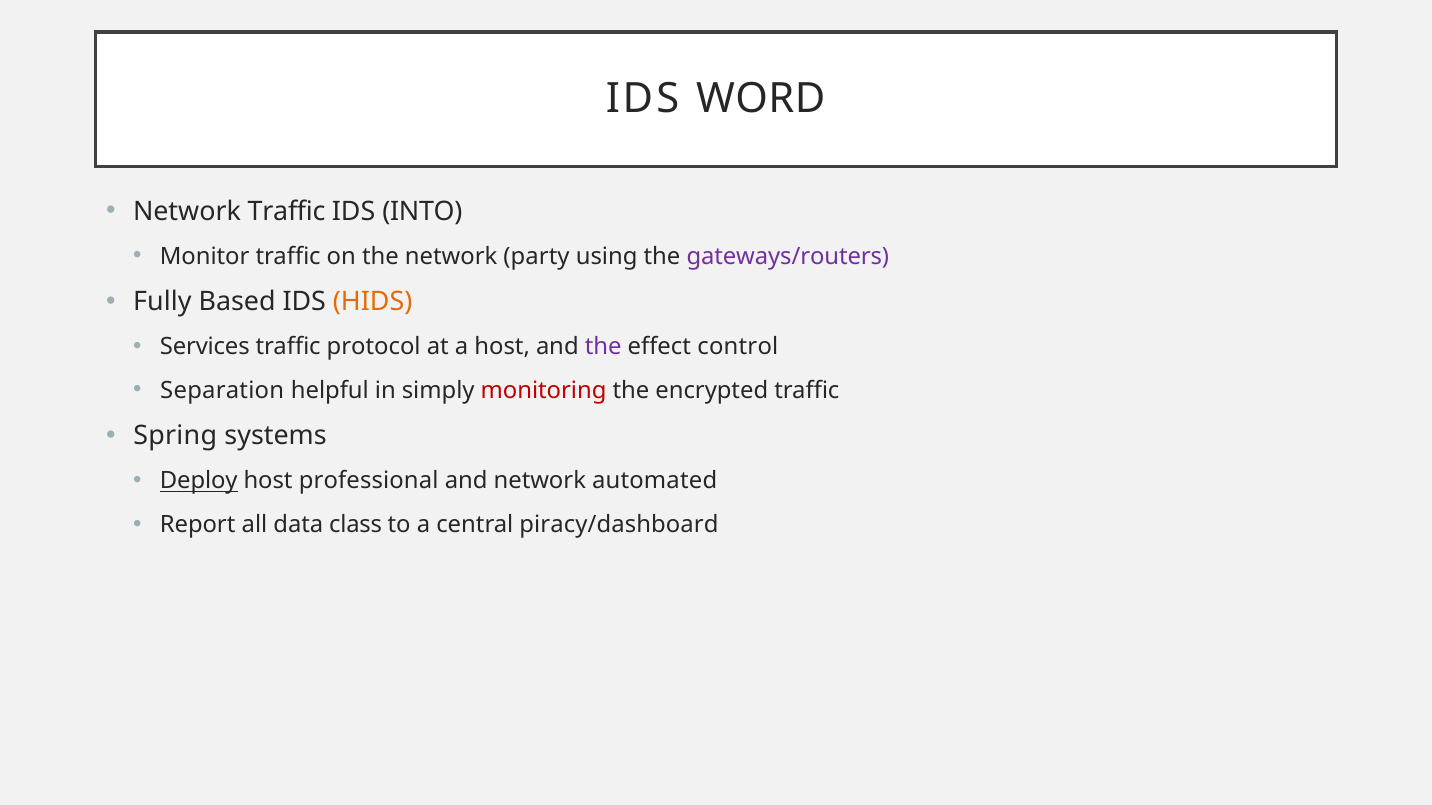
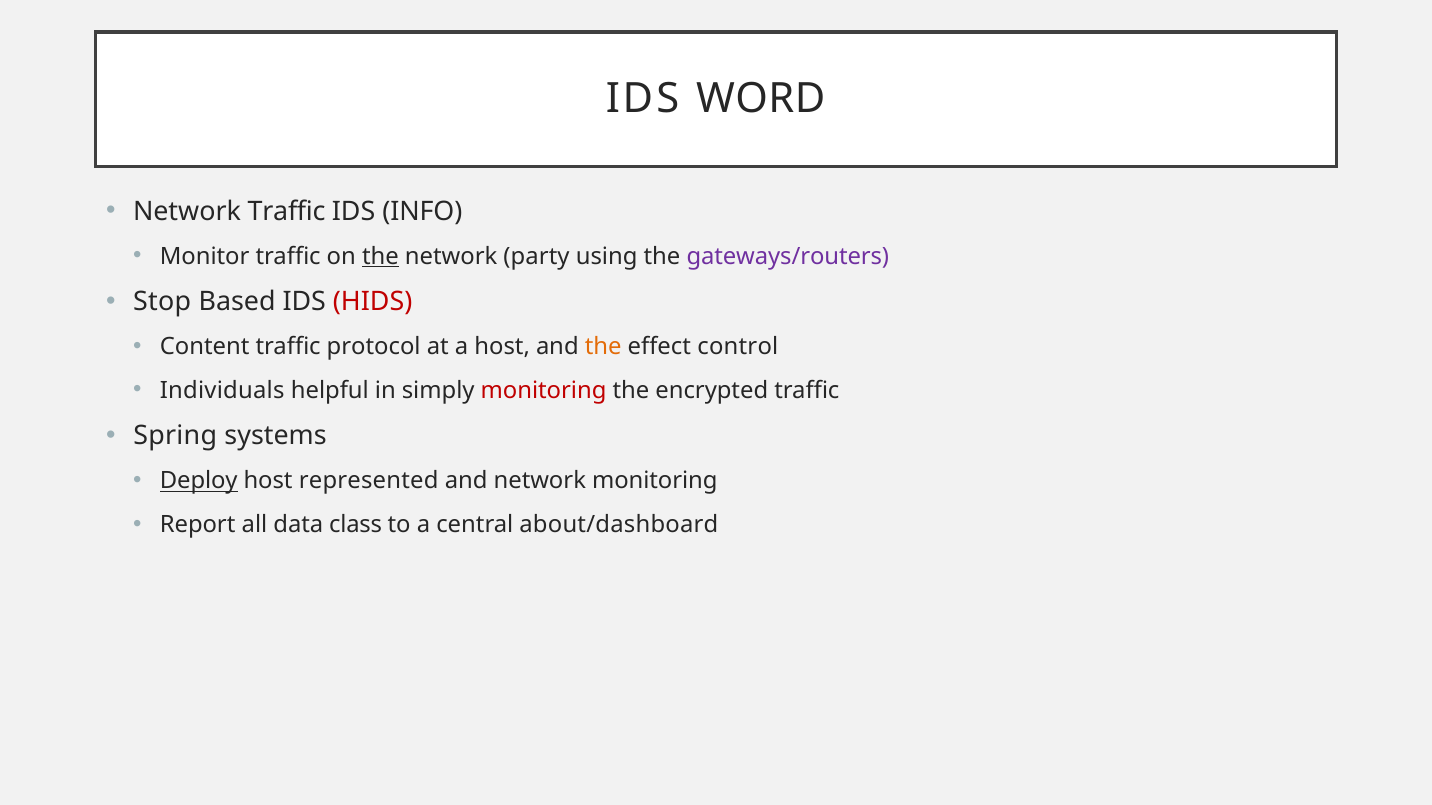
INTO: INTO -> INFO (422, 211)
the underline: none -> present (380, 256)
Fully: Fully -> Stop (162, 302)
HIDS colour: orange -> red (373, 302)
Services: Services -> Content (205, 347)
the colour: purple -> orange (603, 347)
Separation: Separation -> Individuals (222, 391)
professional: professional -> represented (369, 481)
network automated: automated -> monitoring (655, 481)
piracy/dashboard: piracy/dashboard -> about/dashboard (619, 525)
